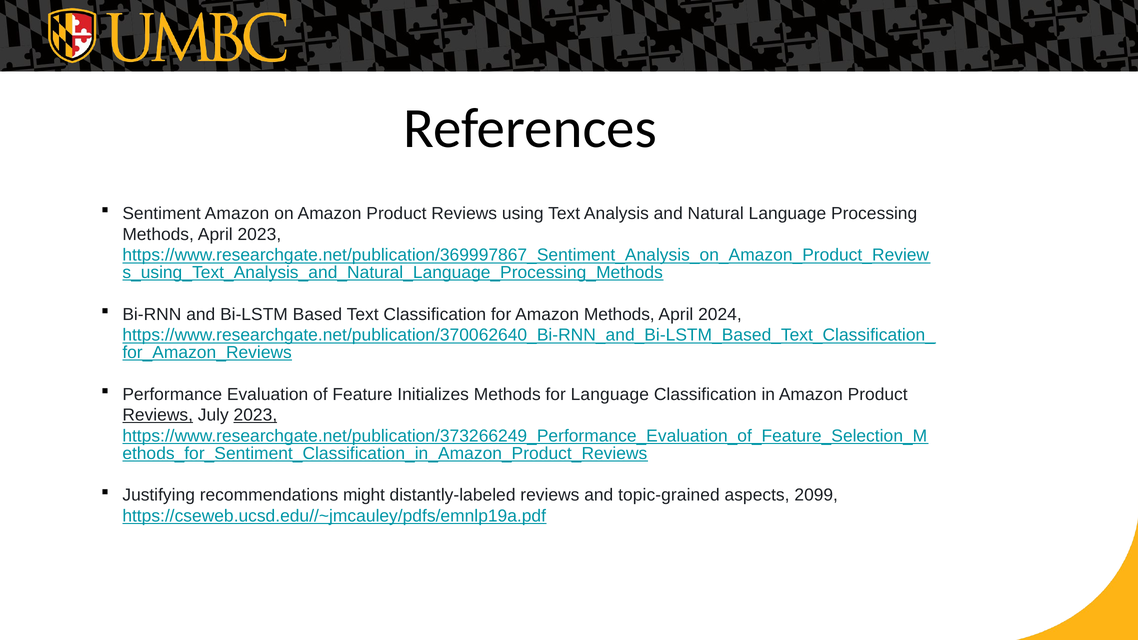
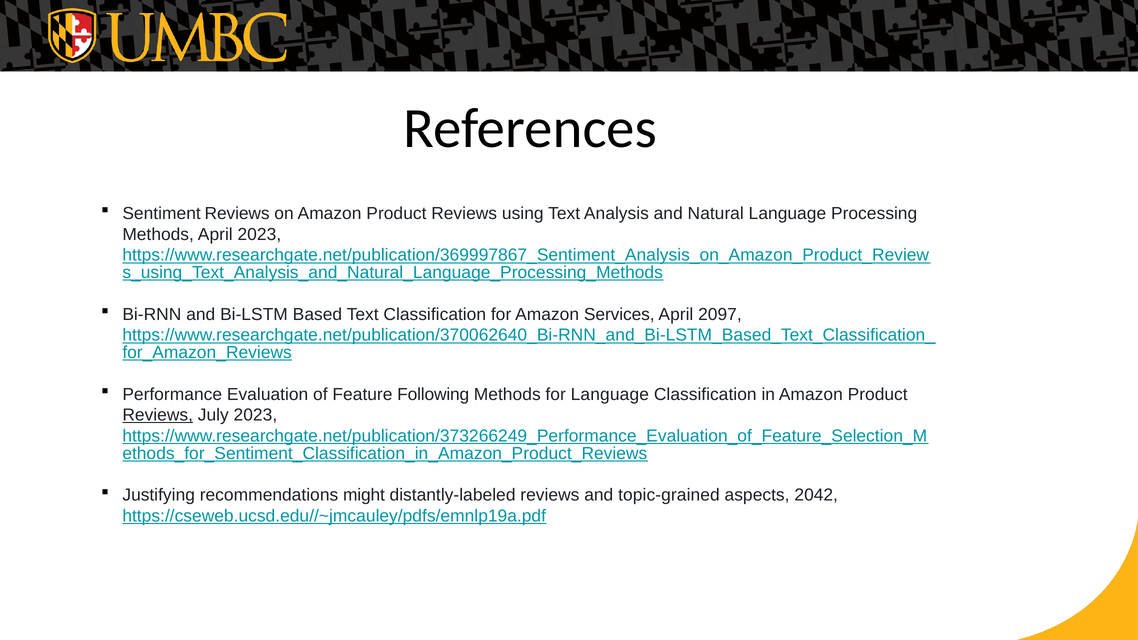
Sentiment Amazon: Amazon -> Reviews (237, 213)
Amazon Methods: Methods -> Services (619, 314)
2024: 2024 -> 2097 (720, 314)
Initializes: Initializes -> Following (433, 394)
2023 underline: present -> none (255, 415)
2099: 2099 -> 2042 (816, 495)
